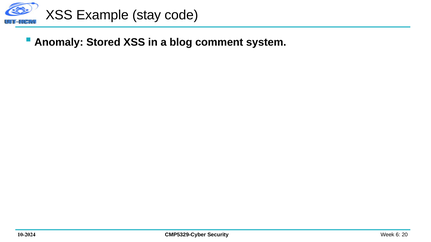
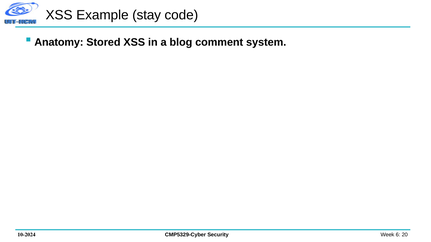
Anomaly: Anomaly -> Anatomy (59, 42)
